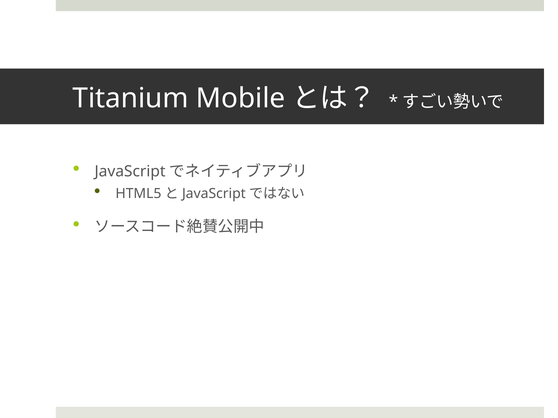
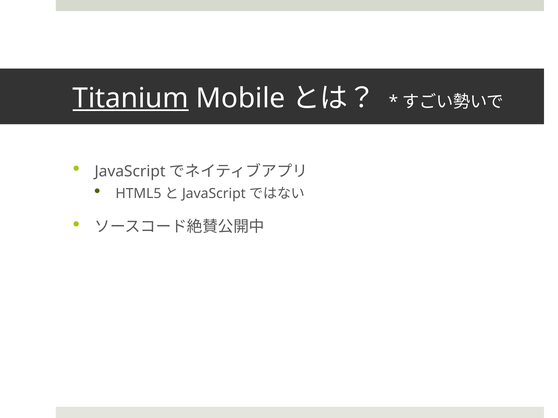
Titanium underline: none -> present (131, 98)
